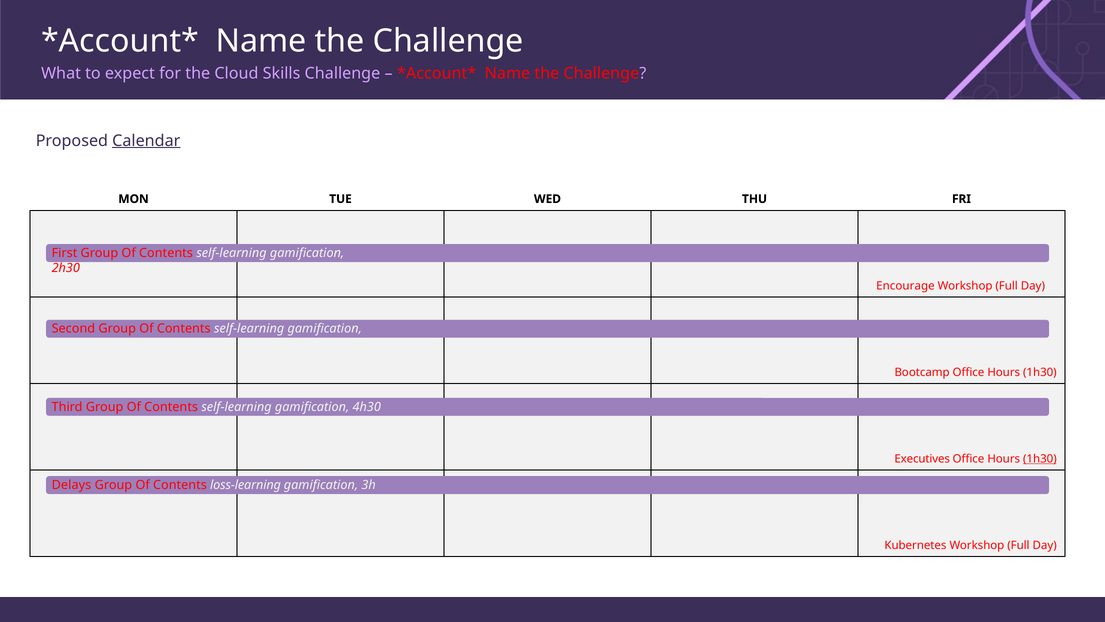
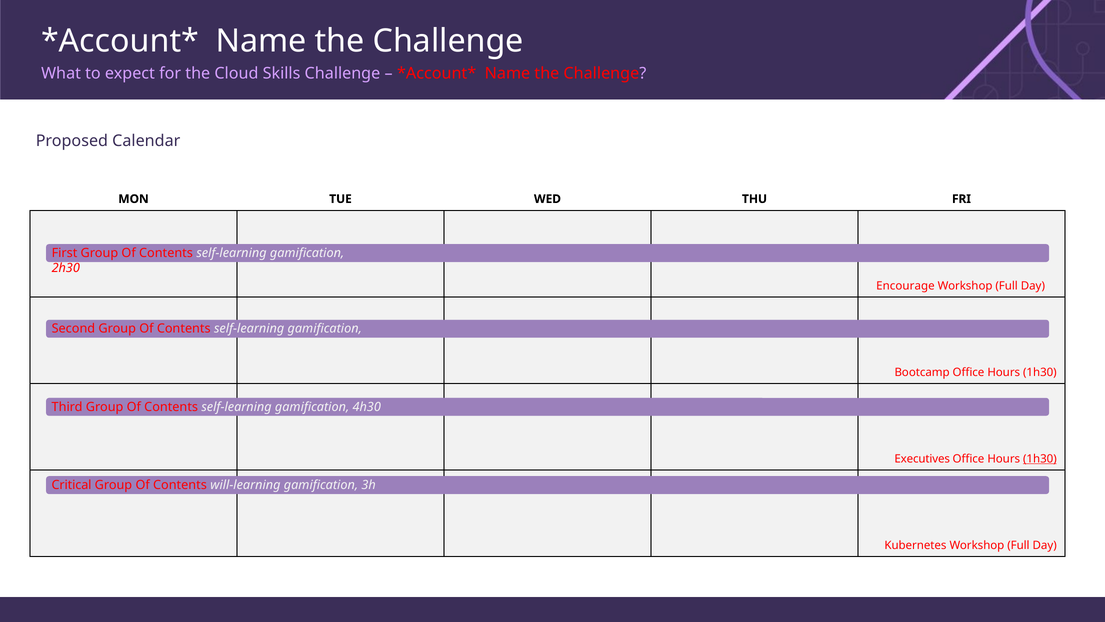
Calendar underline: present -> none (146, 141)
Delays: Delays -> Critical (72, 485)
loss-learning: loss-learning -> will-learning (245, 485)
